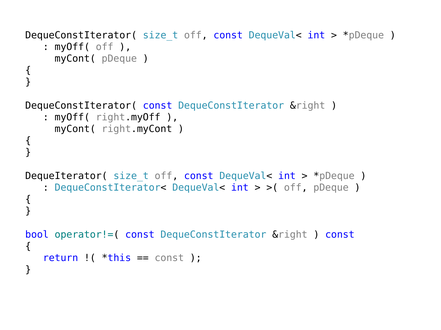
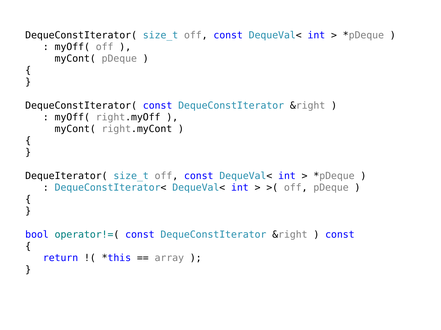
const: const -> array (169, 259)
